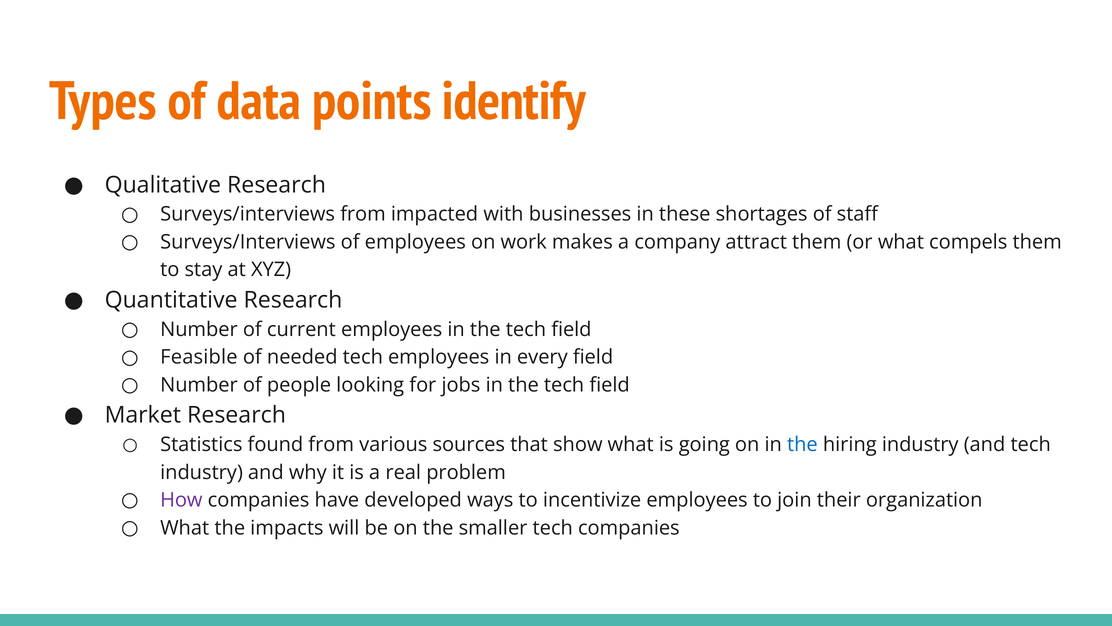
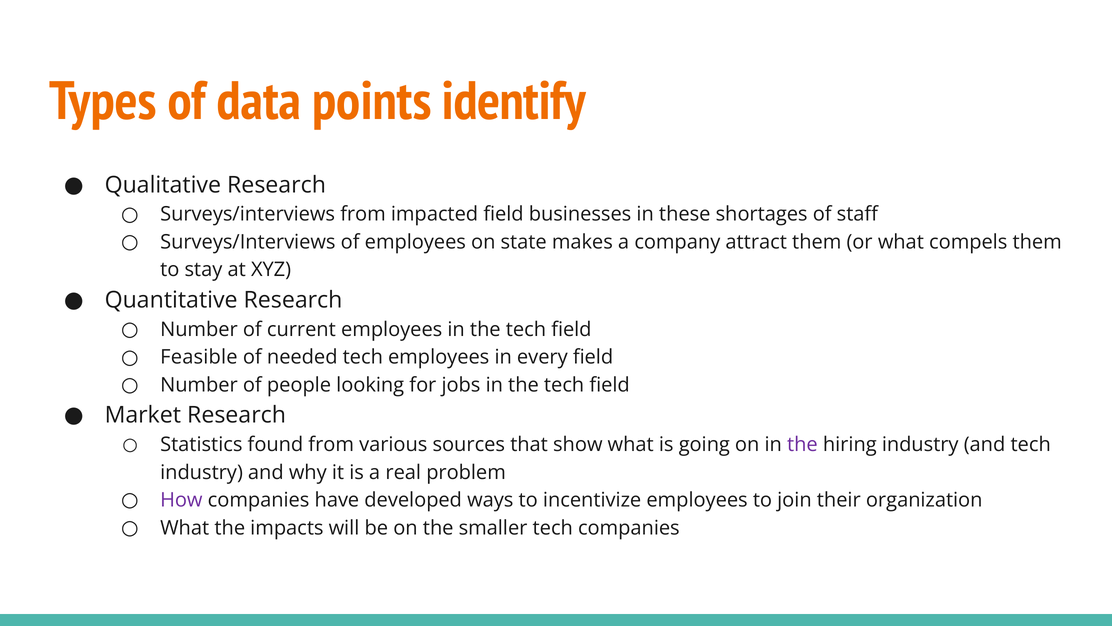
impacted with: with -> field (504, 214)
work: work -> state (524, 242)
the colour: blue -> purple (802, 444)
